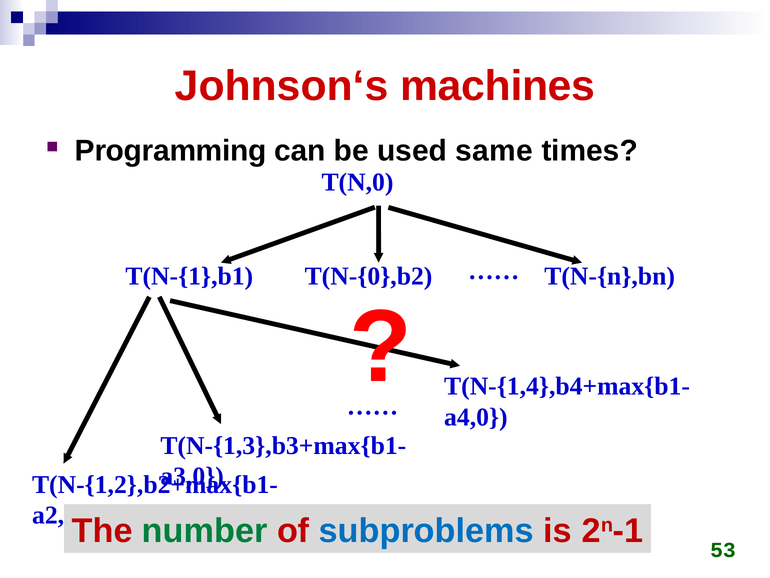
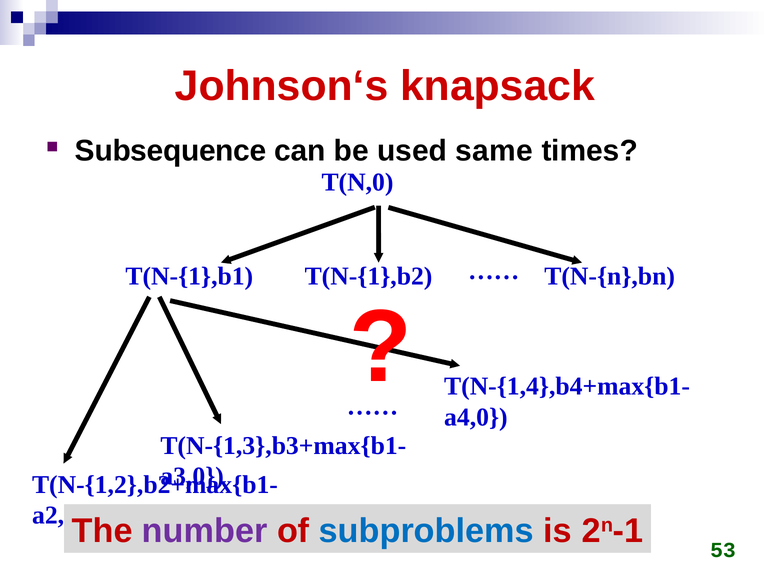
machines: machines -> knapsack (498, 86)
Programming: Programming -> Subsequence (171, 151)
T(N-{0},b2: T(N-{0},b2 -> T(N-{1},b2 (369, 276)
number colour: green -> purple (205, 530)
